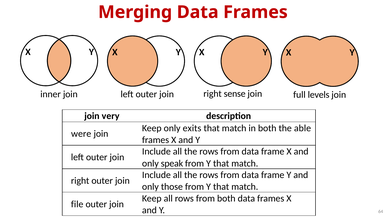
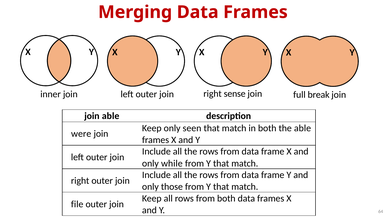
levels: levels -> break (319, 95)
join very: very -> able (111, 116)
exits: exits -> seen (192, 128)
speak: speak -> while (172, 163)
